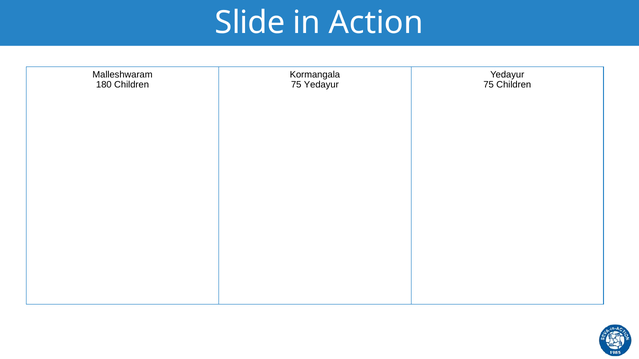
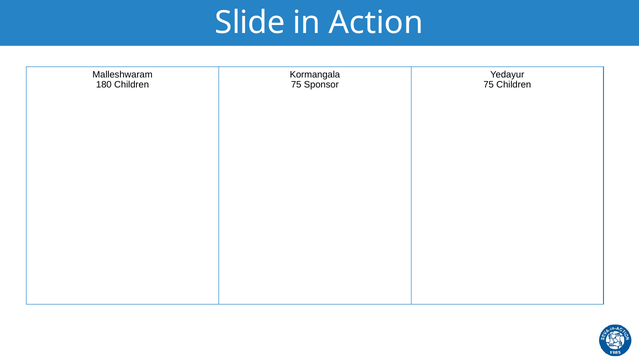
75 Yedayur: Yedayur -> Sponsor (321, 85)
